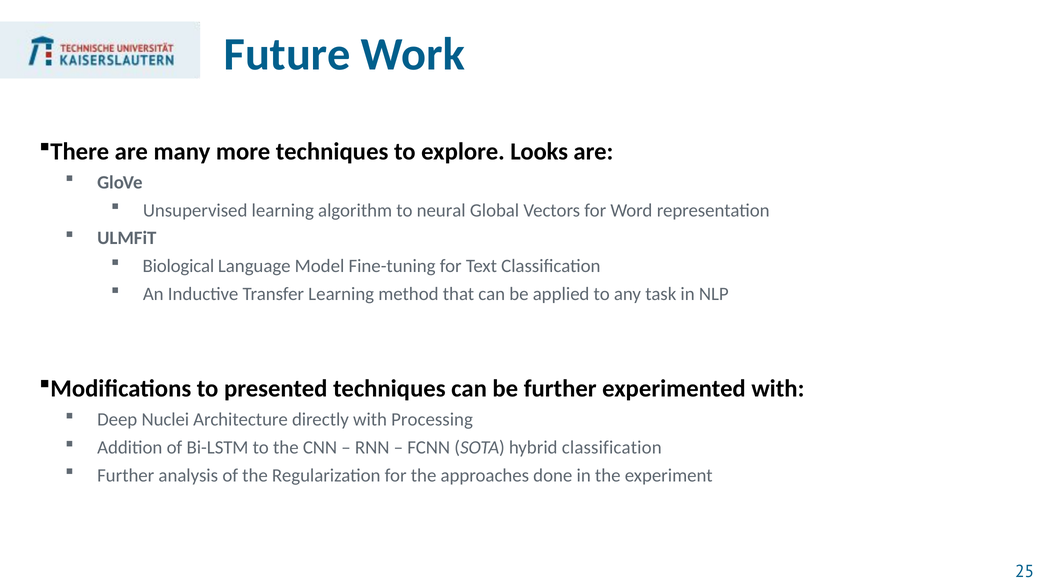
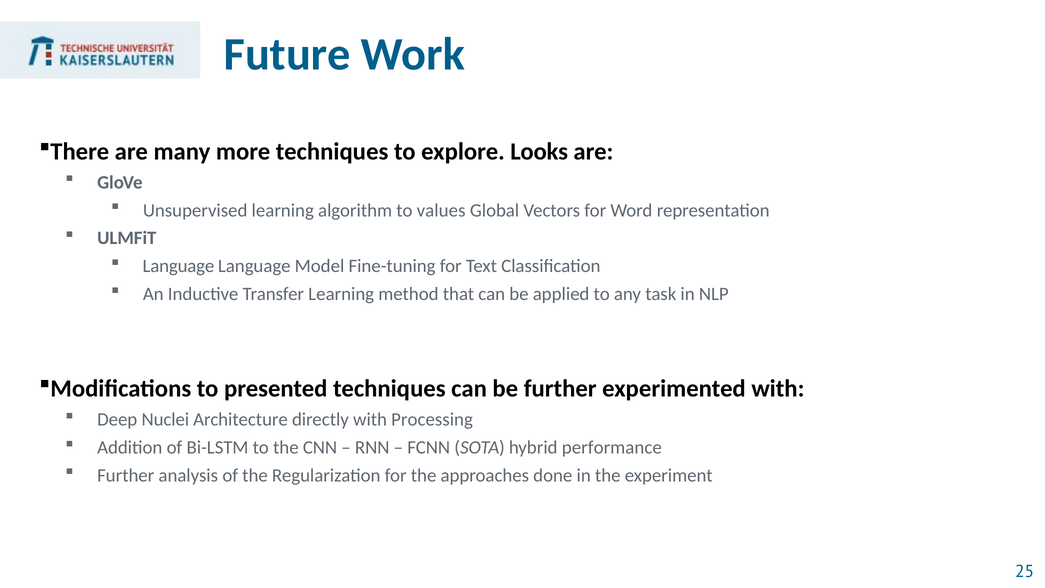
neural: neural -> values (441, 210)
Biological: Biological -> Language (178, 266)
hybrid classification: classification -> performance (612, 447)
